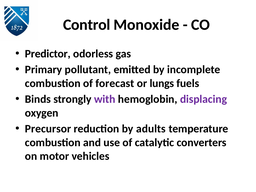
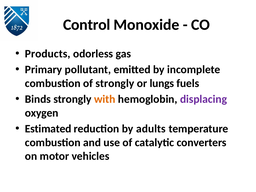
Predictor: Predictor -> Products (48, 54)
of forecast: forecast -> strongly (115, 83)
with colour: purple -> orange (105, 99)
Precursor: Precursor -> Estimated (48, 129)
